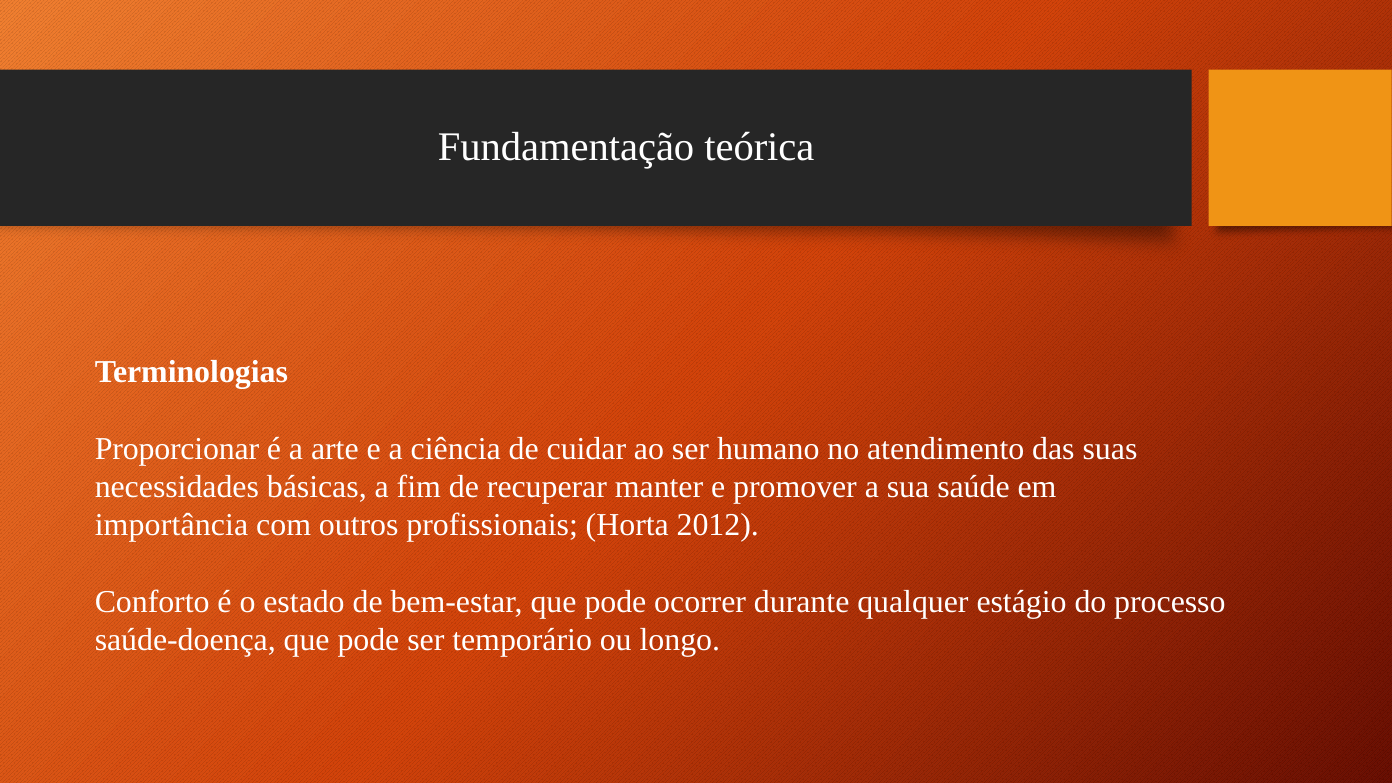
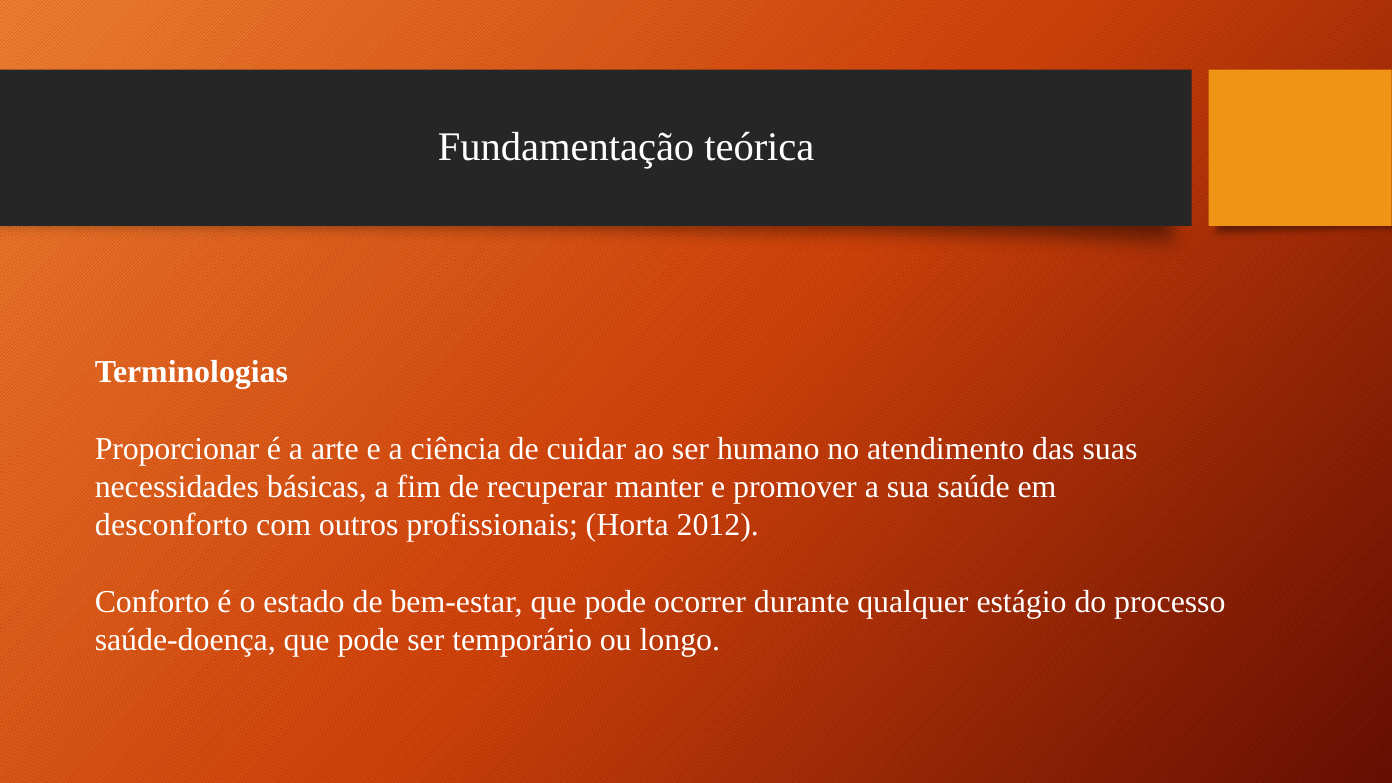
importância: importância -> desconforto (171, 525)
